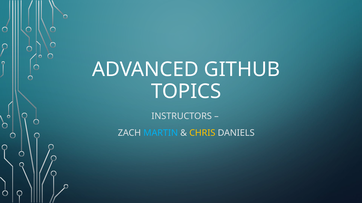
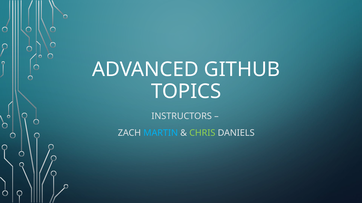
CHRIS colour: yellow -> light green (202, 133)
